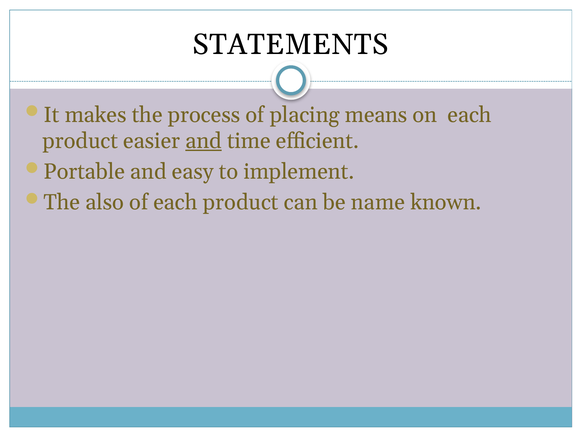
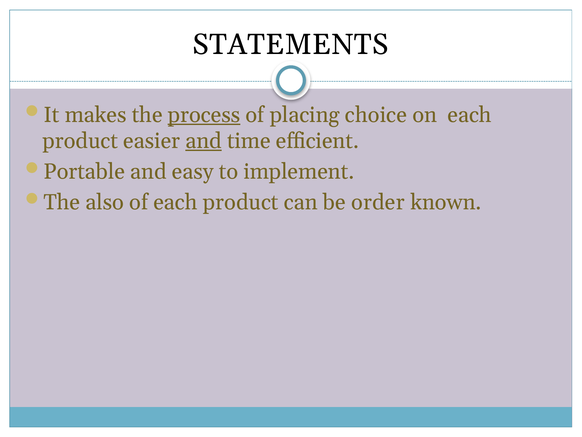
process underline: none -> present (204, 115)
means: means -> choice (376, 115)
name: name -> order (378, 202)
